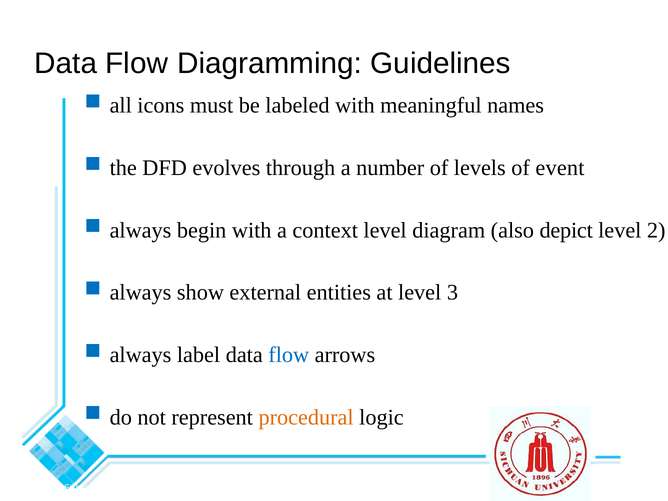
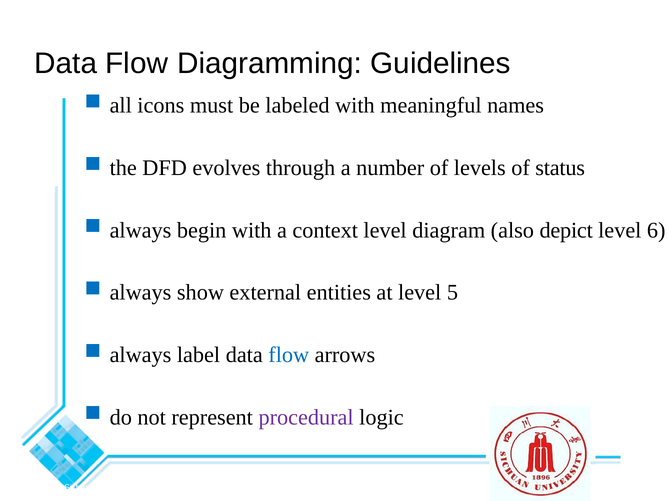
event: event -> status (560, 168)
2: 2 -> 6 (656, 230)
3: 3 -> 5 (452, 293)
procedural colour: orange -> purple (306, 417)
